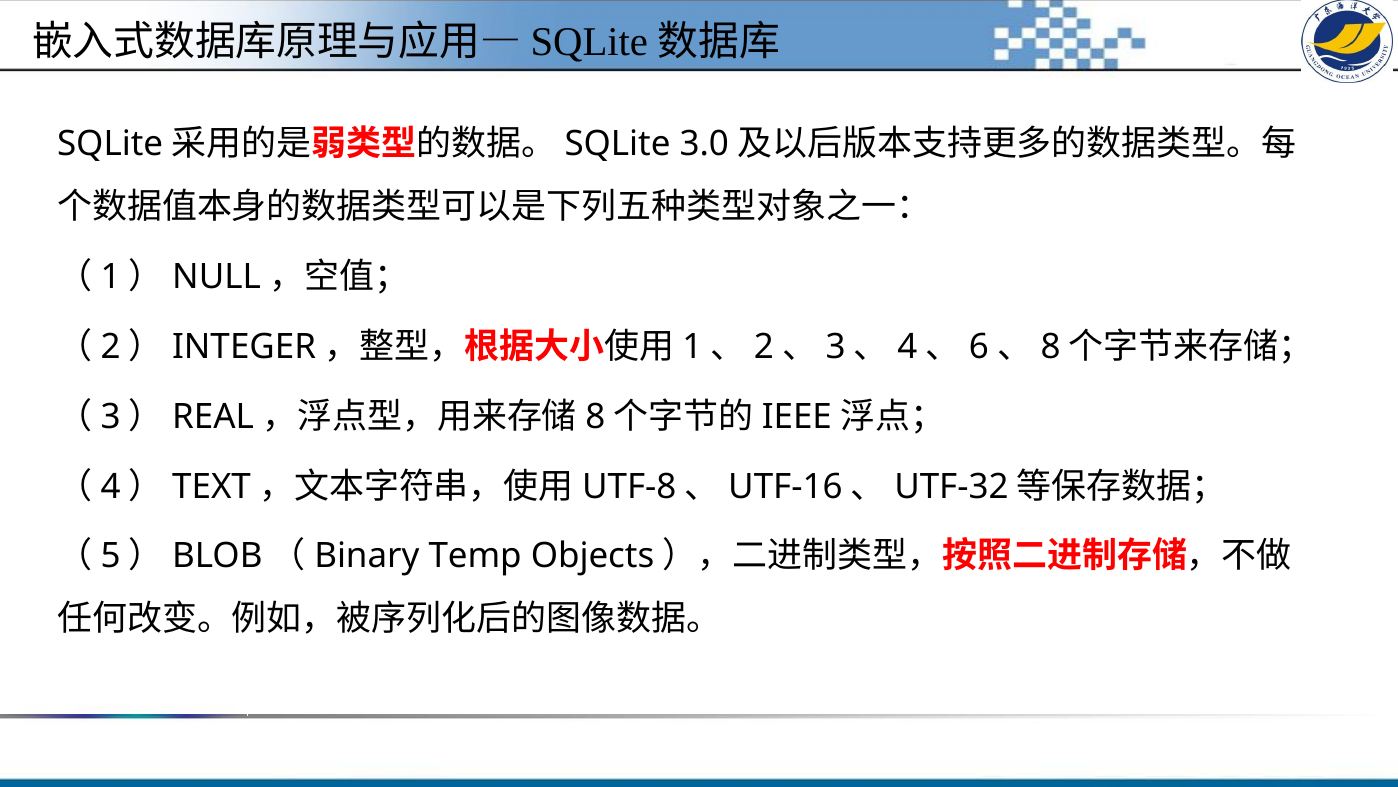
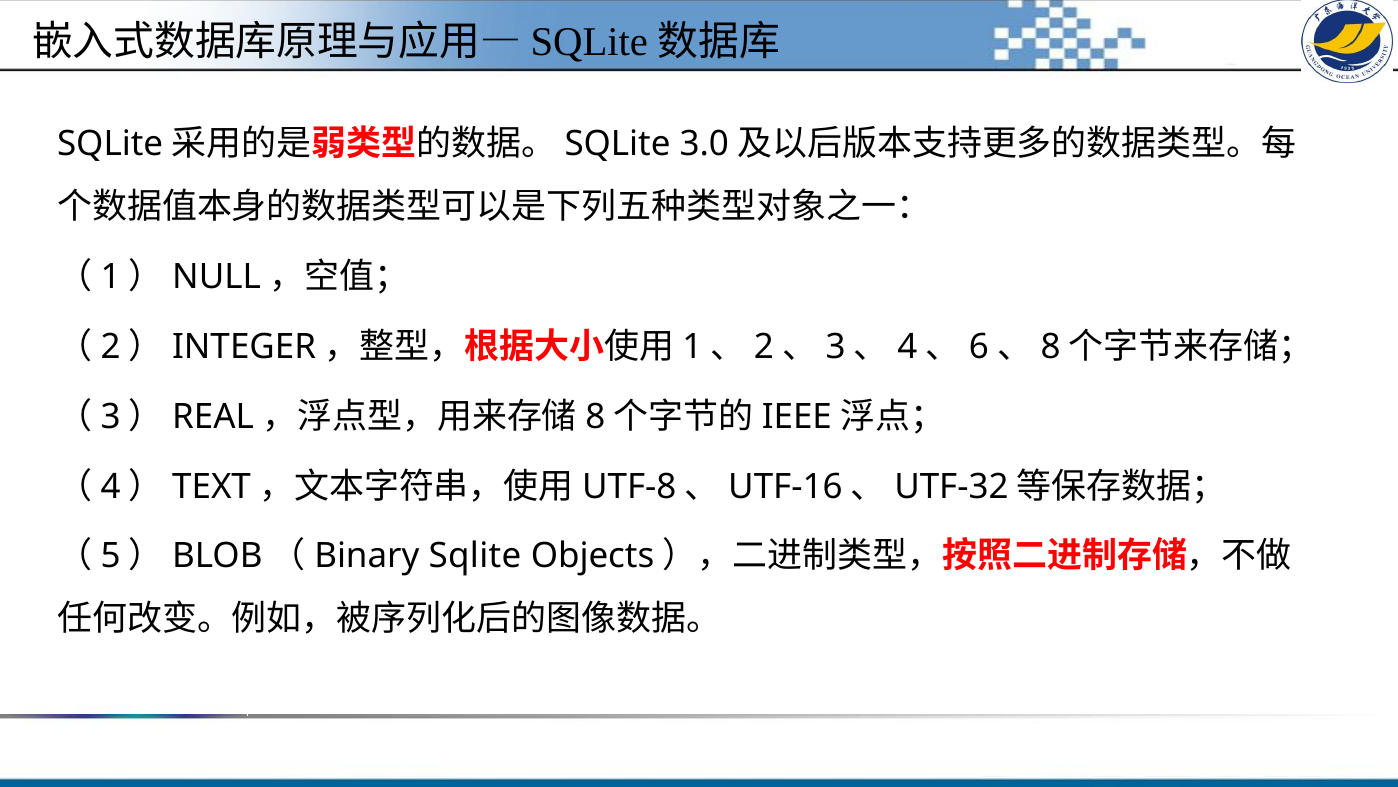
Temp: Temp -> Sqlite (475, 556)
